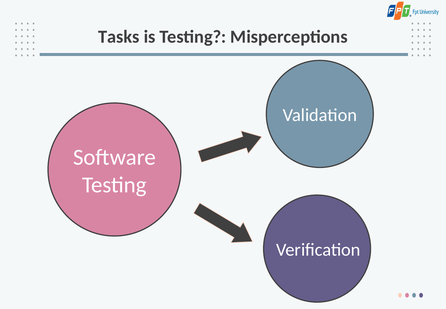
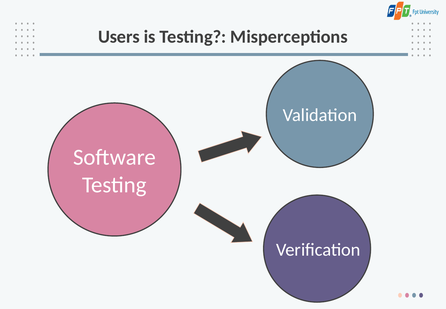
Tasks: Tasks -> Users (119, 37)
